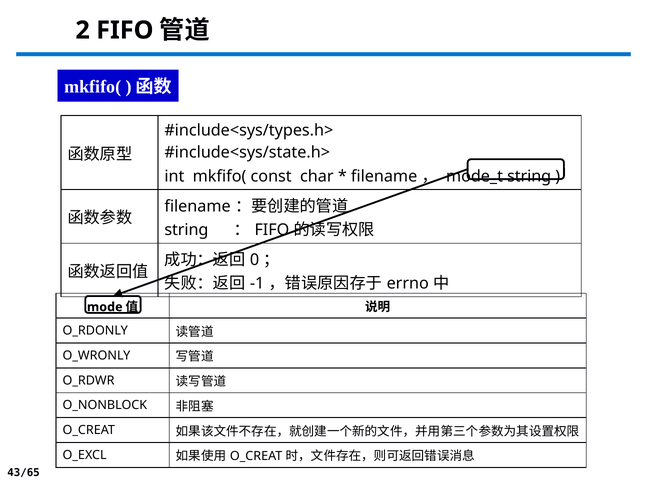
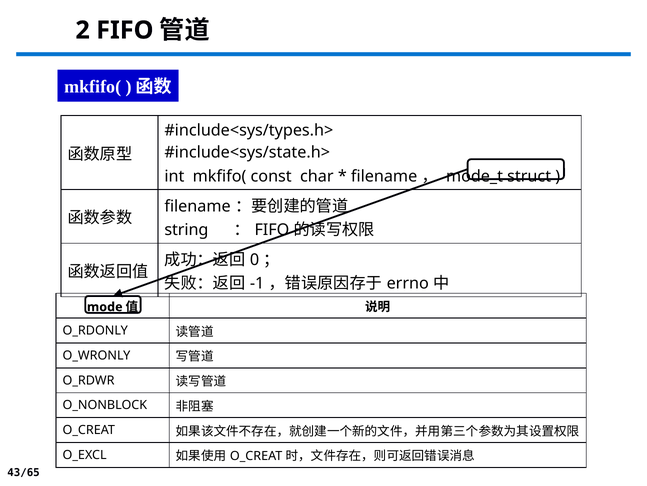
string: string -> struct (529, 176)
